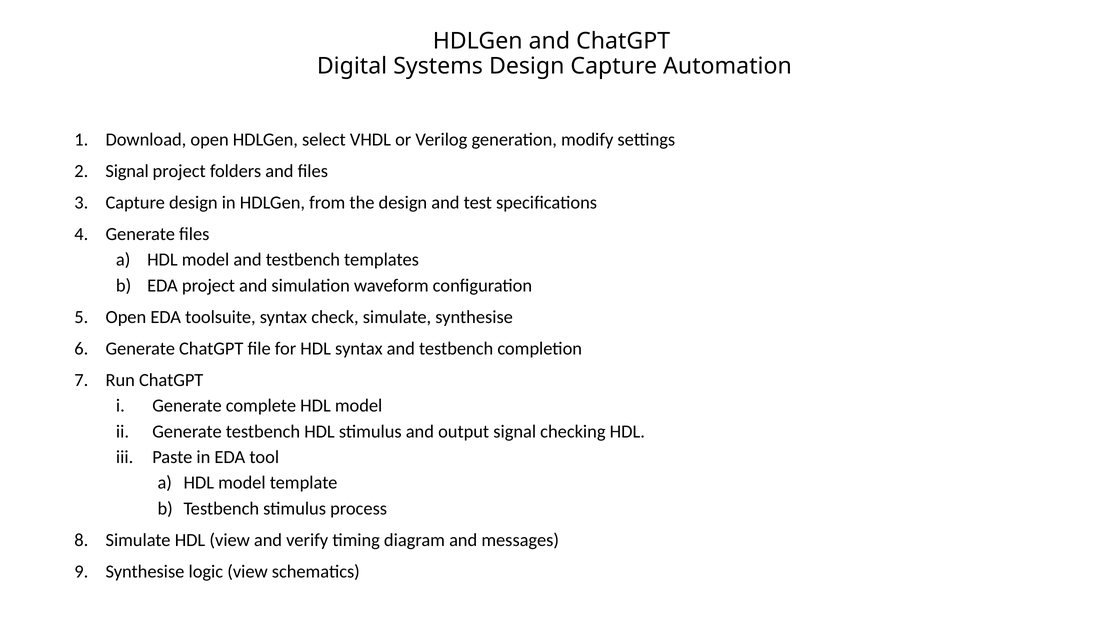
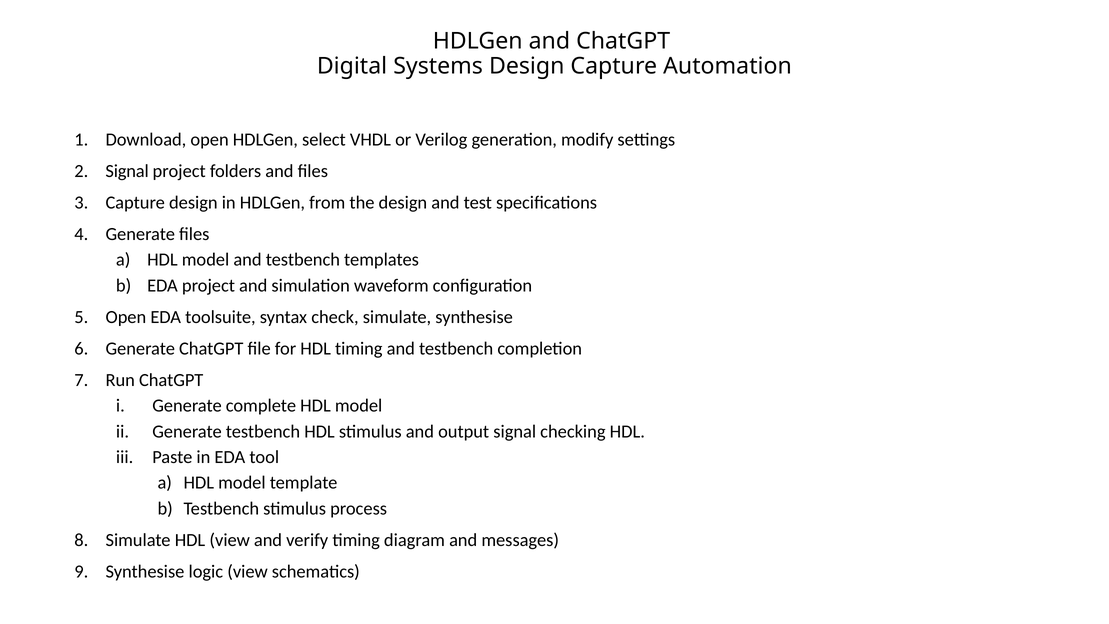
HDL syntax: syntax -> timing (359, 348)
